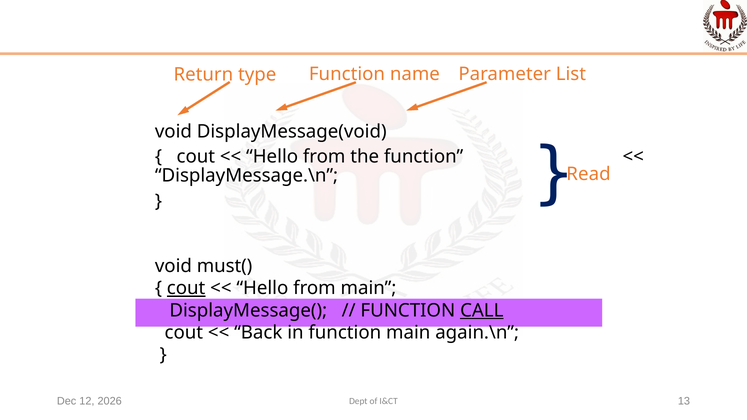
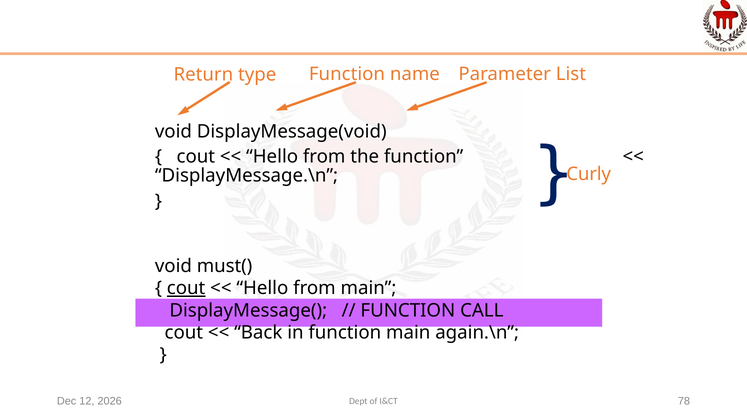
Read: Read -> Curly (589, 174)
CALL underline: present -> none (482, 311)
13: 13 -> 78 (684, 401)
